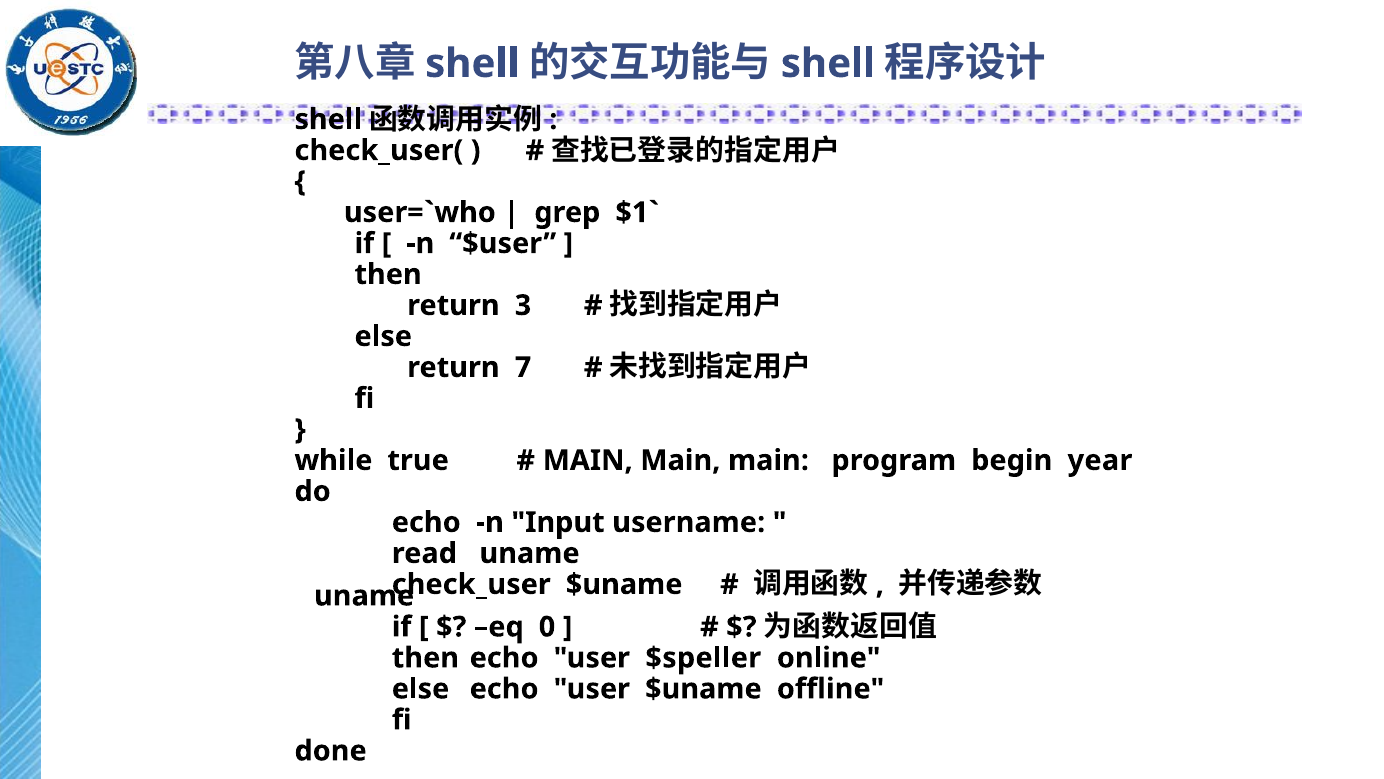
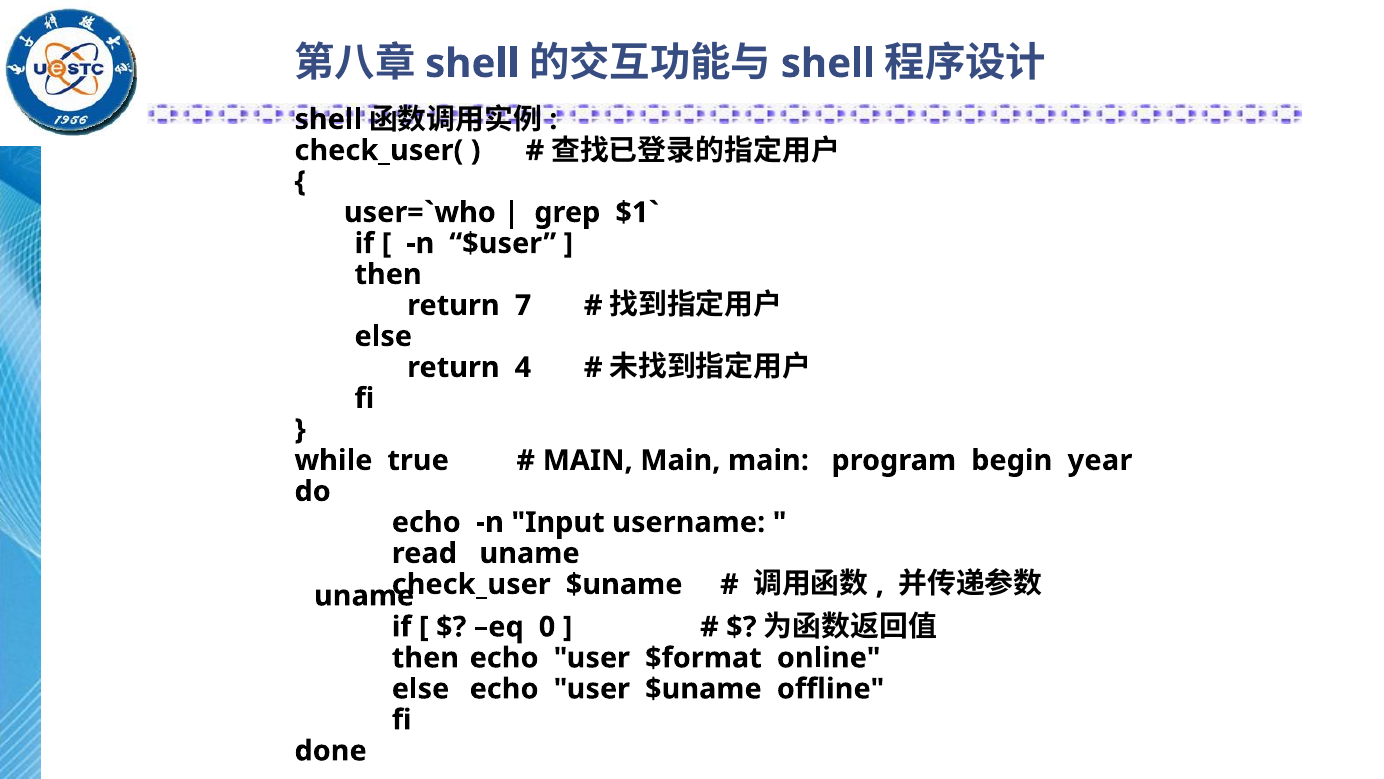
3: 3 -> 7 (523, 305)
7: 7 -> 4 (523, 367)
$speller: $speller -> $format (703, 658)
